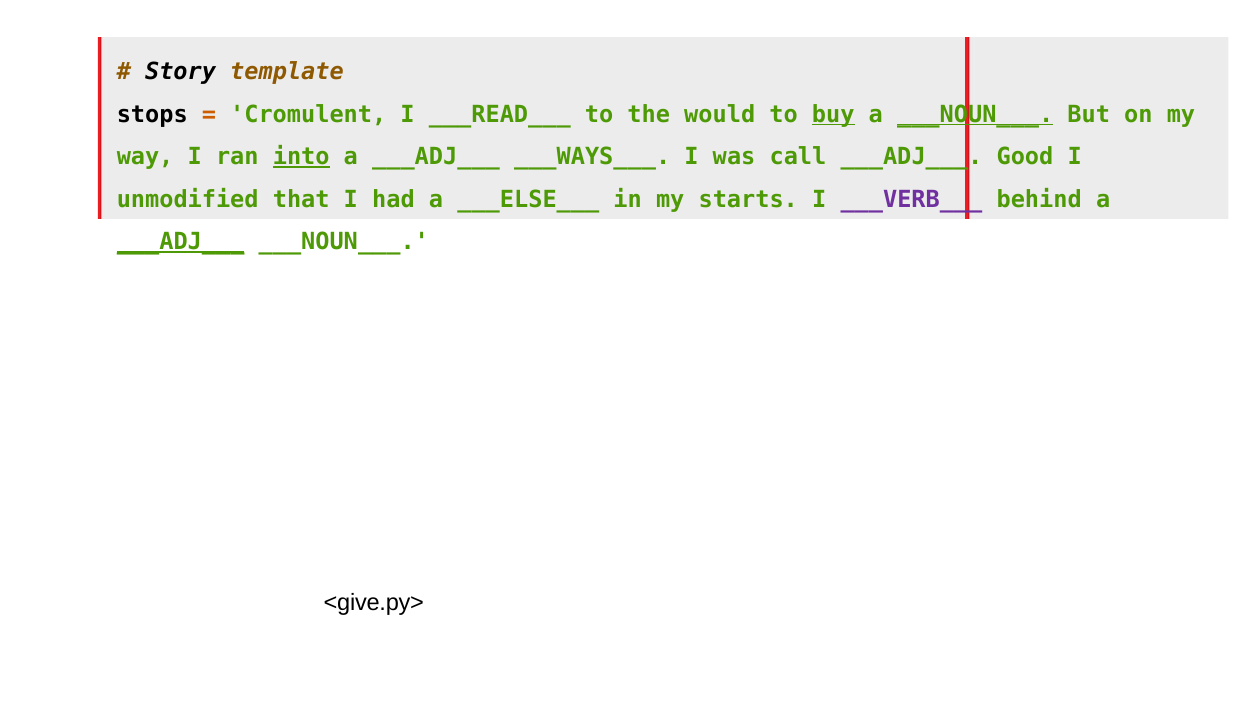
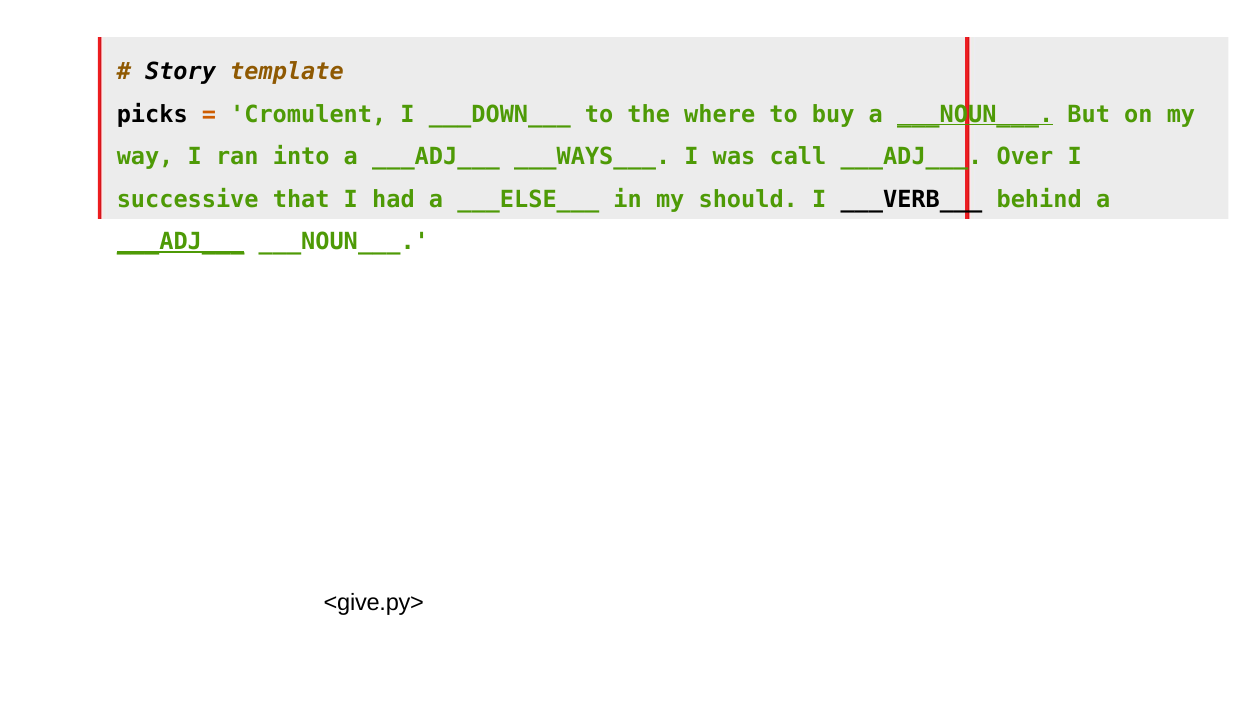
stops: stops -> picks (152, 114)
___READ___: ___READ___ -> ___DOWN___ (500, 114)
would: would -> where (720, 114)
buy underline: present -> none (833, 114)
into underline: present -> none (301, 157)
Good: Good -> Over (1025, 157)
unmodified: unmodified -> successive (188, 199)
starts: starts -> should (748, 199)
___VERB___ colour: purple -> black (911, 199)
